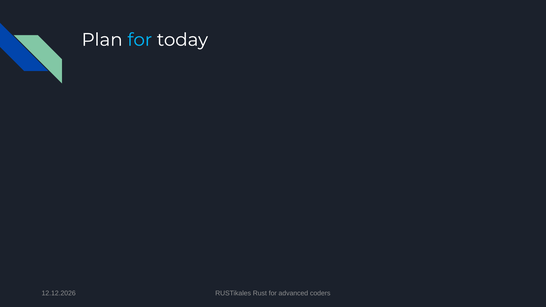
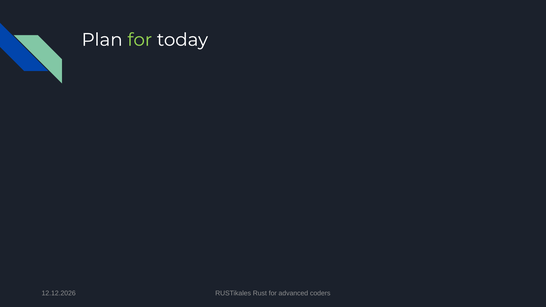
for colour: light blue -> light green (140, 40)
